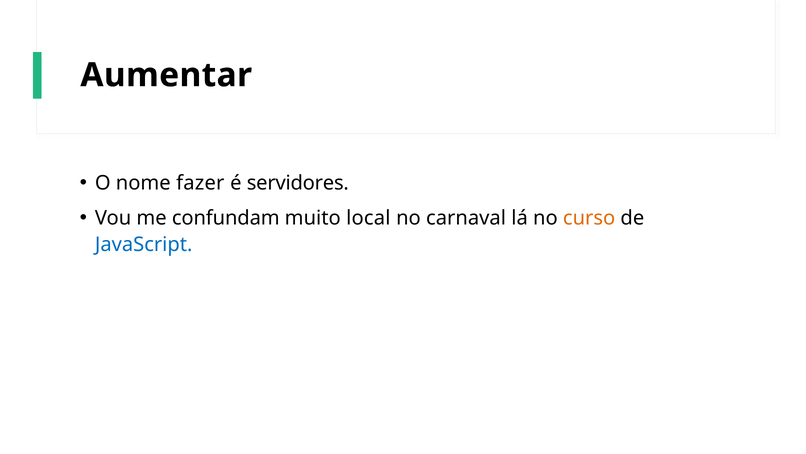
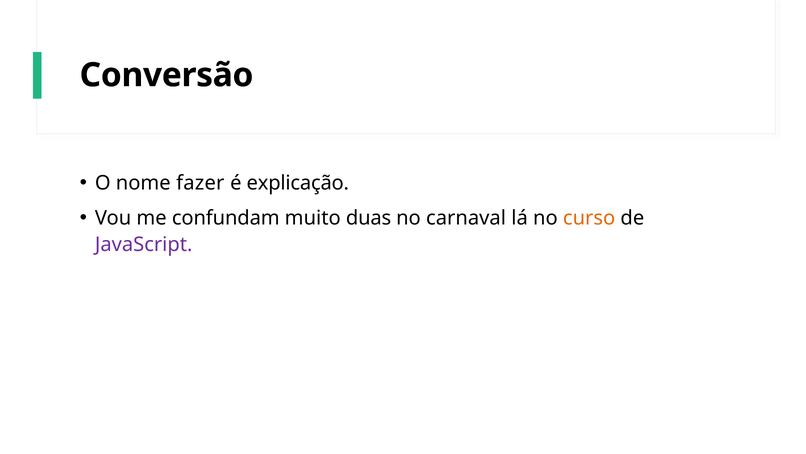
Aumentar: Aumentar -> Conversão (167, 75)
servidores: servidores -> explicação (298, 183)
local: local -> duas (369, 218)
JavaScript colour: blue -> purple (144, 244)
